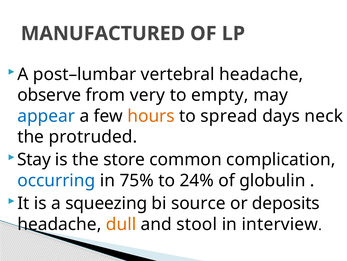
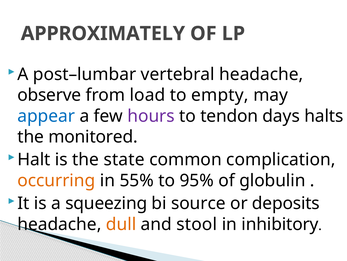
MANUFACTURED: MANUFACTURED -> APPROXIMATELY (103, 33)
very: very -> load (147, 95)
hours colour: orange -> purple (151, 116)
spread: spread -> tendon (229, 116)
neck: neck -> halts (324, 116)
protruded: protruded -> monitored (93, 137)
Stay: Stay -> Halt (34, 159)
store: store -> state (124, 159)
occurring colour: blue -> orange (56, 180)
75%: 75% -> 55% (137, 180)
24%: 24% -> 95% (197, 180)
interview: interview -> inhibitory (280, 224)
